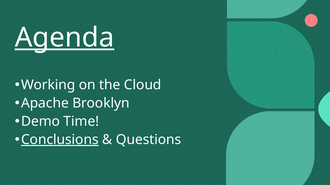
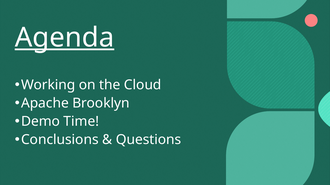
Conclusions underline: present -> none (60, 140)
